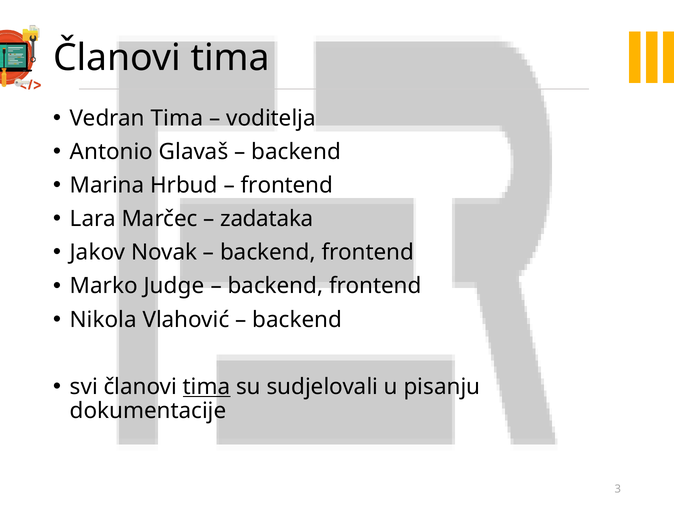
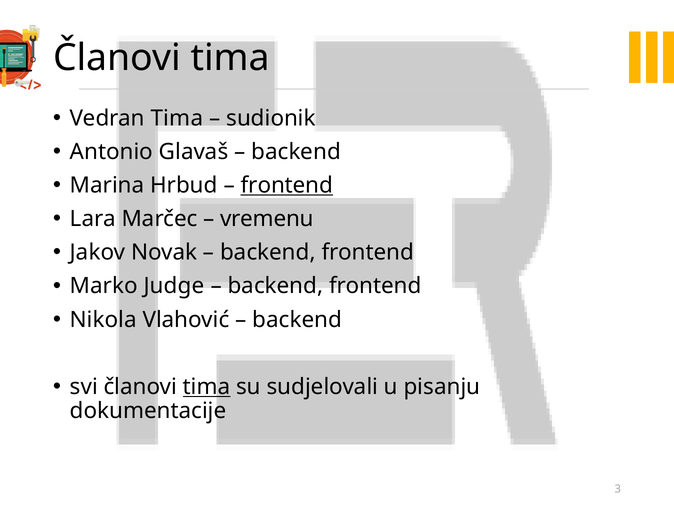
voditelja: voditelja -> sudionik (271, 118)
frontend underline: none -> present (287, 185)
zadataka: zadataka -> vremenu (267, 219)
